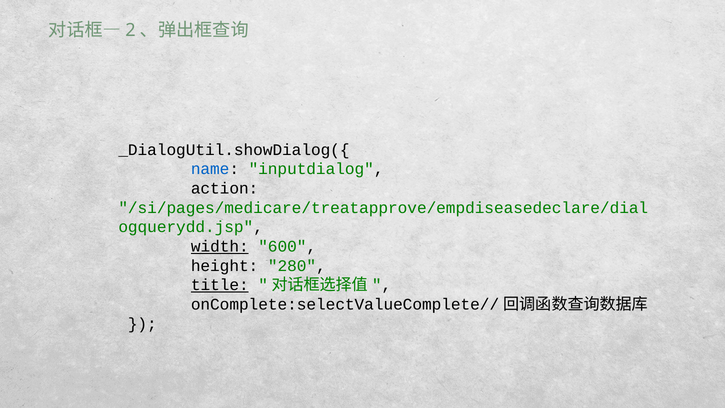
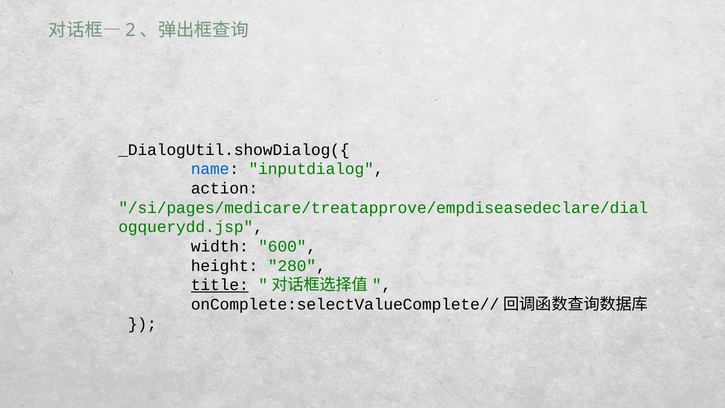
width underline: present -> none (220, 246)
